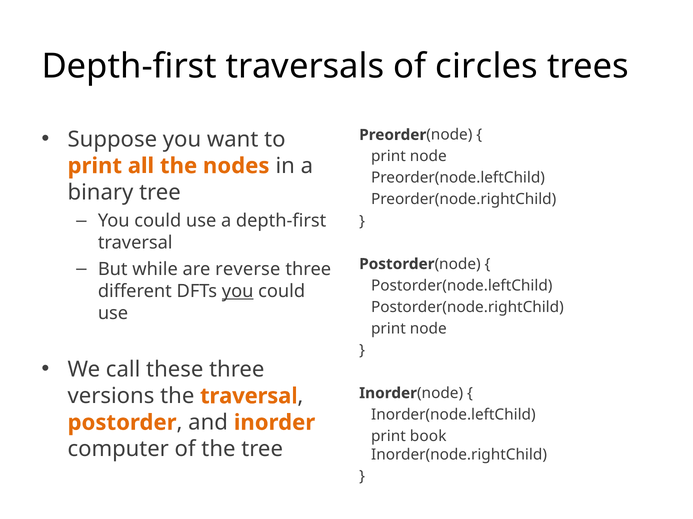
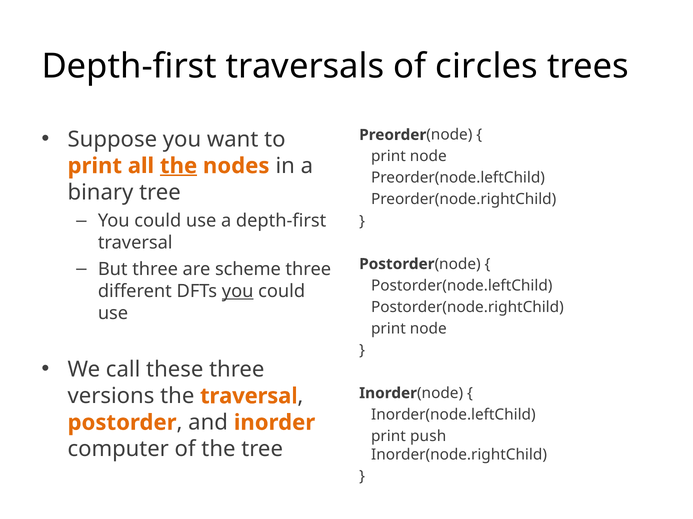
the underline: none -> present (179, 166)
But while: while -> three (155, 270)
reverse: reverse -> scheme (248, 270)
book: book -> push (428, 437)
